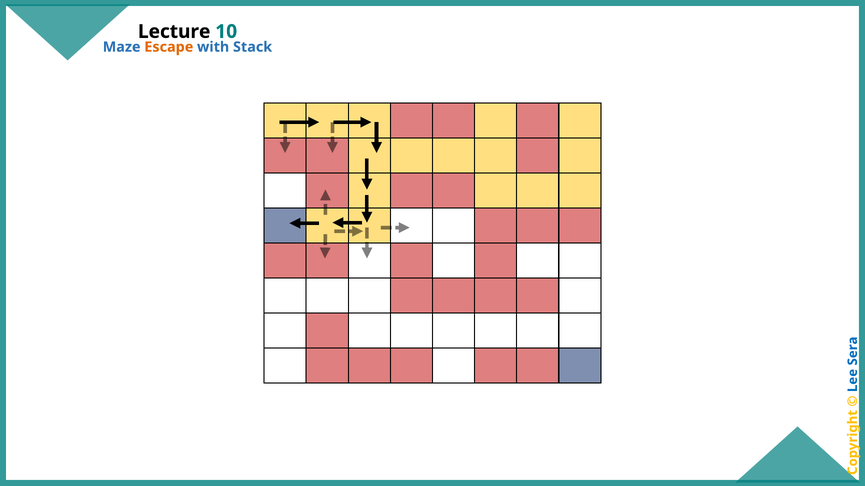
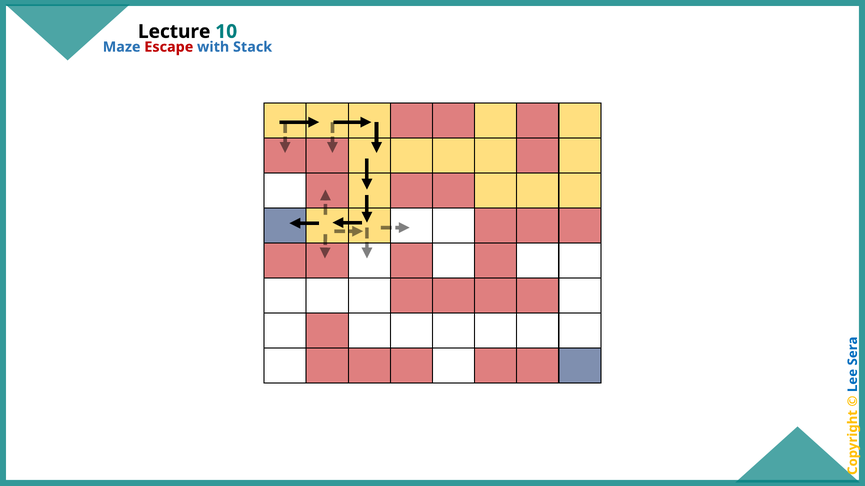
Escape colour: orange -> red (169, 47)
